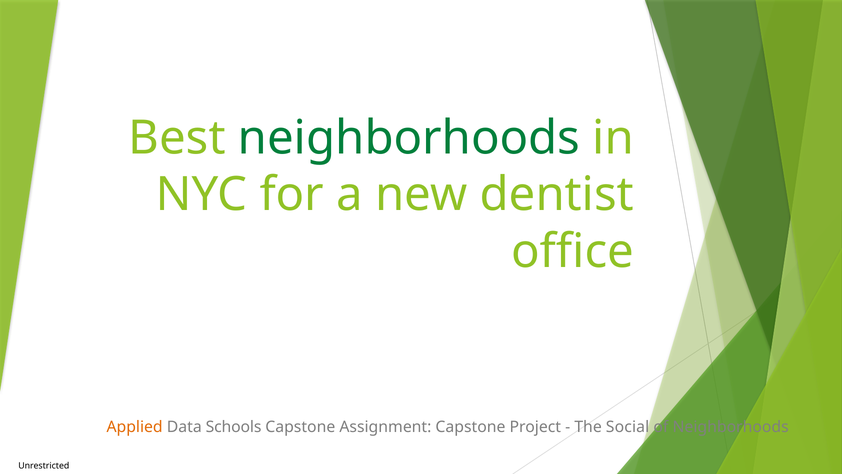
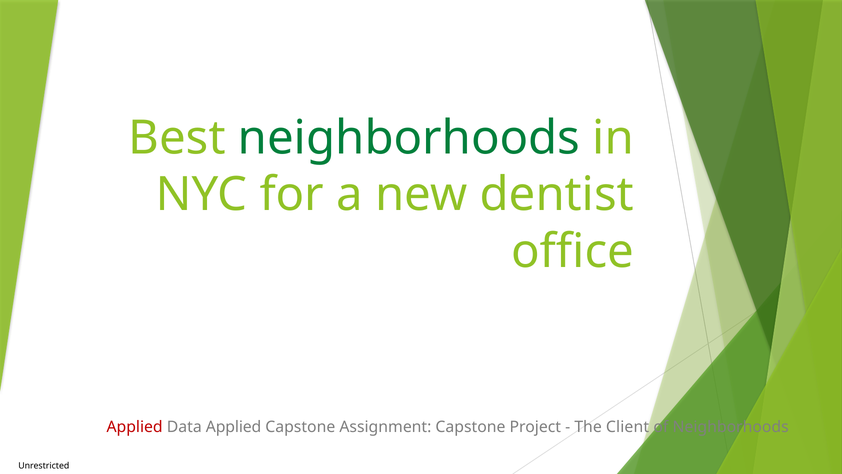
Applied colour: orange -> red (135, 427)
Data Schools: Schools -> Applied (234, 427)
Social: Social -> Client (628, 427)
